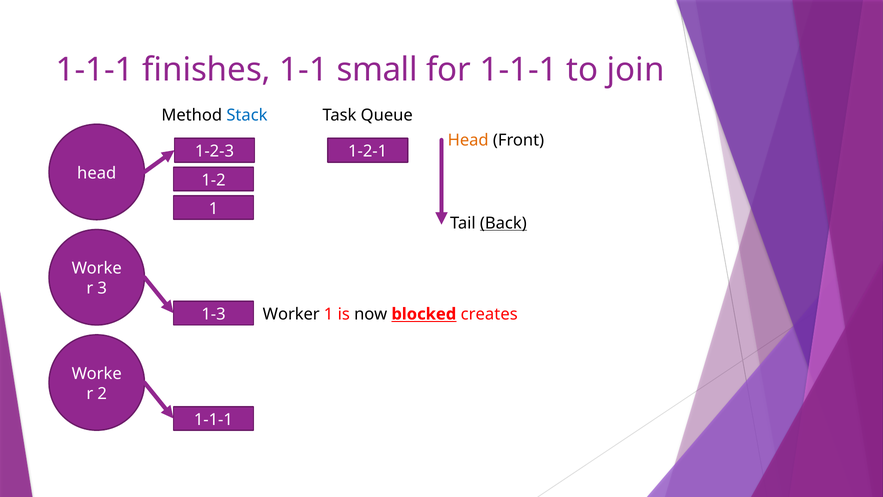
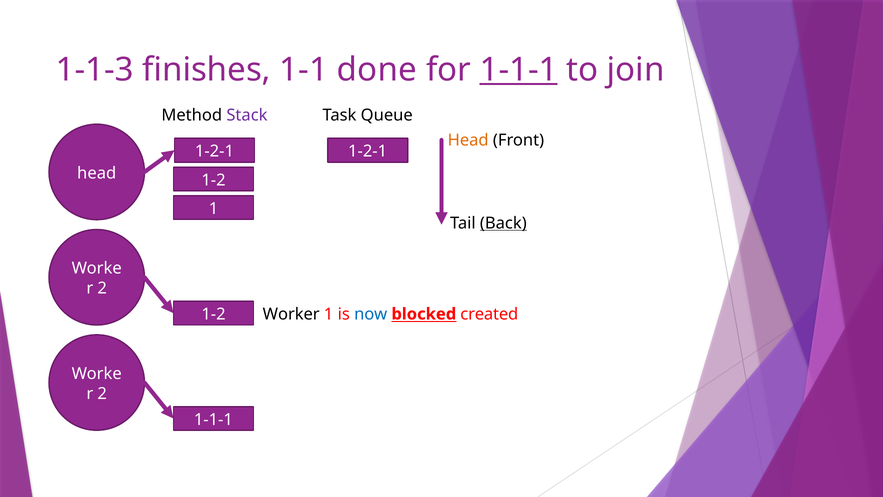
1-1-1: 1-1-1 -> 1-1-3 (95, 70)
small: small -> done (377, 70)
1-1-1 underline: none -> present (519, 70)
Stack colour: blue -> purple (247, 115)
1-2-3: 1-2-3 -> 1-2-1 (214, 151)
3: 3 -> 2 (102, 288)
now colour: black -> blue (371, 314)
creates: creates -> created (489, 314)
1-3: 1-3 -> 1-2 (214, 314)
